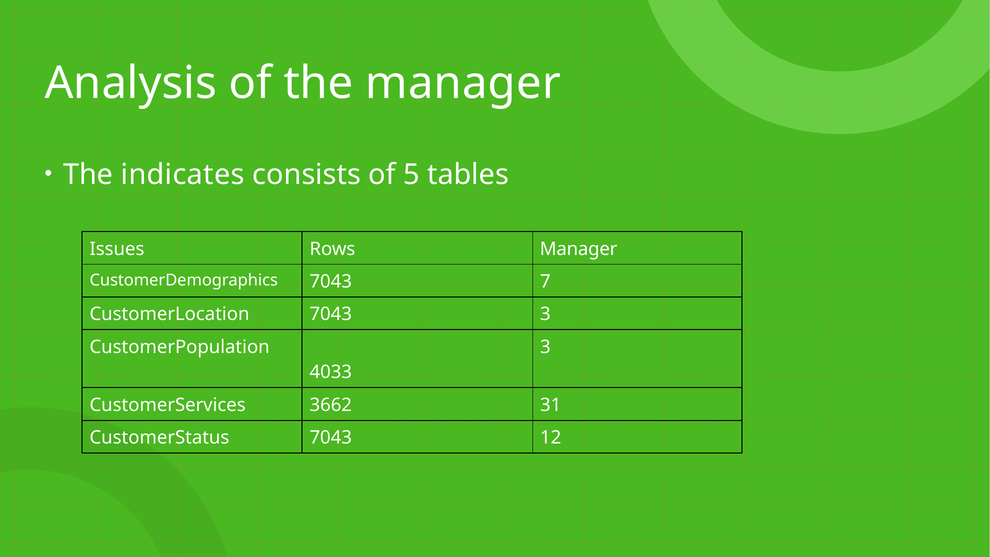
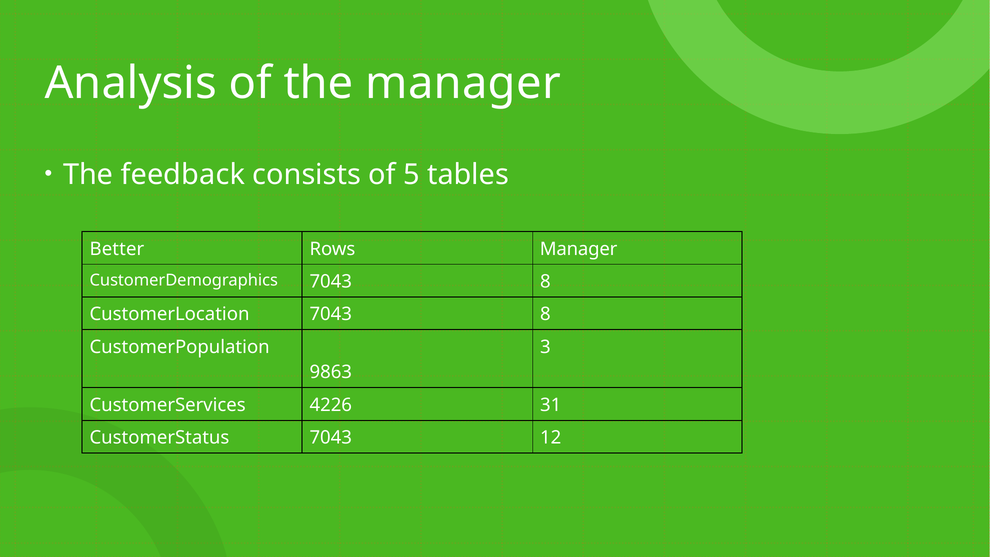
indicates: indicates -> feedback (183, 175)
Issues: Issues -> Better (117, 249)
CustomerDemographics 7043 7: 7 -> 8 (545, 282)
CustomerLocation 7043 3: 3 -> 8 (545, 314)
4033: 4033 -> 9863 (331, 372)
3662: 3662 -> 4226 (331, 405)
